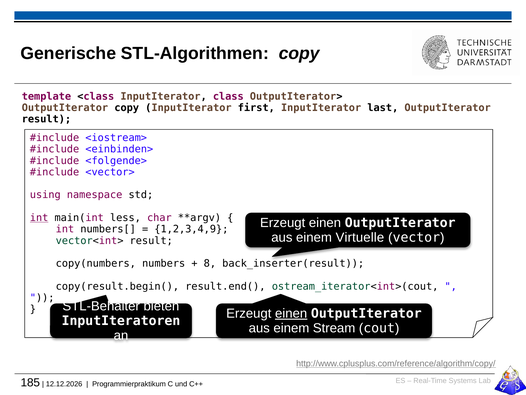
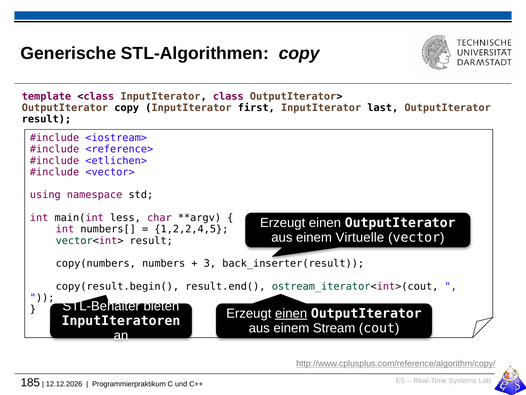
<einbinden>: <einbinden> -> <reference> (119, 149)
<folgende>: <folgende> -> <etlichen> (116, 160)
int underline: present -> none (39, 218)
1,2,3,4,9: 1,2,3,4,9 -> 1,2,2,4,5 (191, 229)
8: 8 -> 3 (210, 263)
